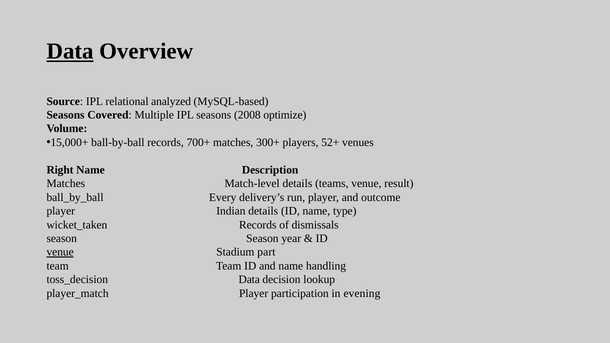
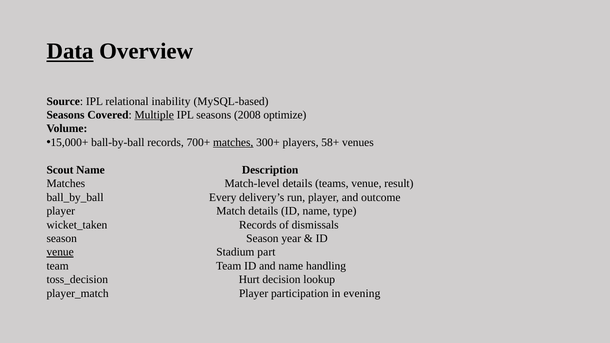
analyzed: analyzed -> inability (171, 101)
Multiple underline: none -> present (154, 115)
matches underline: none -> present (233, 142)
52+: 52+ -> 58+ (330, 142)
Right: Right -> Scout (60, 170)
Indian: Indian -> Match (231, 211)
toss_decision Data: Data -> Hurt (249, 280)
